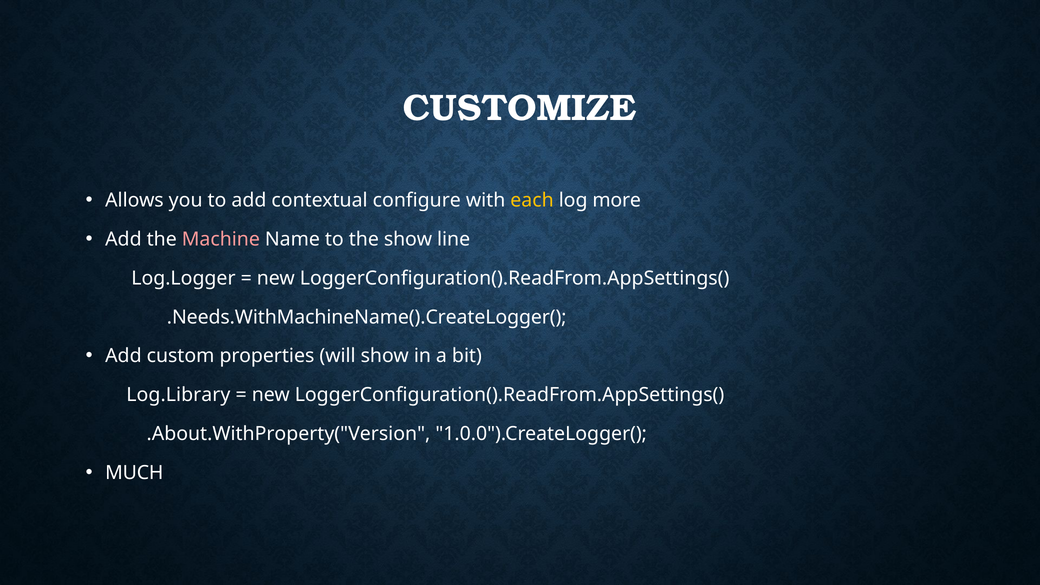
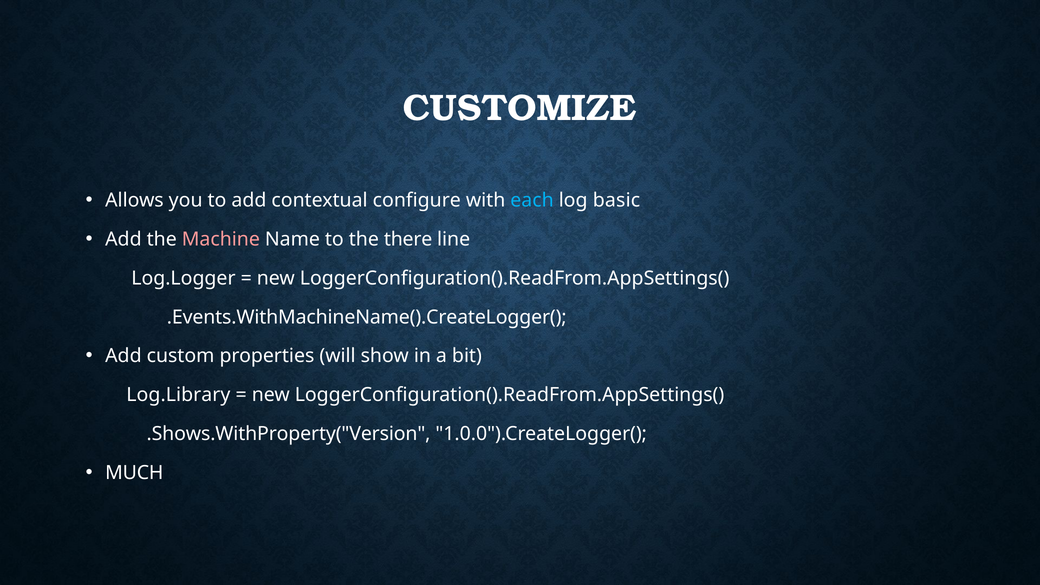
each colour: yellow -> light blue (532, 200)
more: more -> basic (616, 200)
the show: show -> there (408, 239)
.Needs.WithMachineName().CreateLogger(: .Needs.WithMachineName().CreateLogger( -> .Events.WithMachineName().CreateLogger( (367, 317)
.About.WithProperty("Version: .About.WithProperty("Version -> .Shows.WithProperty("Version (289, 434)
